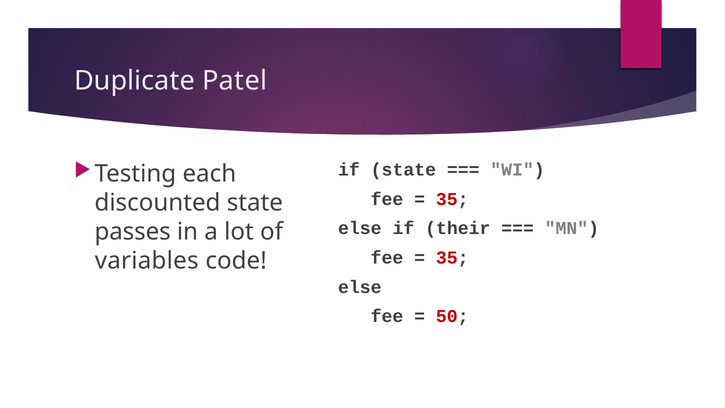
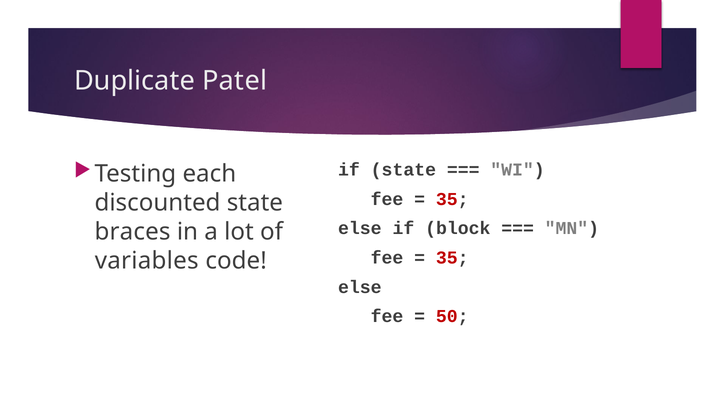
their: their -> block (458, 228)
passes: passes -> braces (133, 232)
